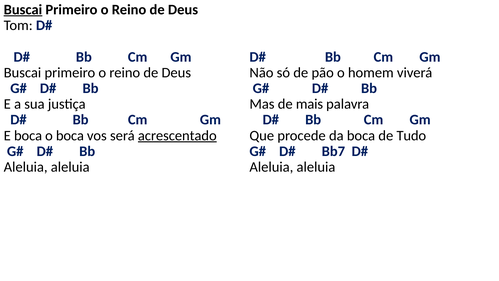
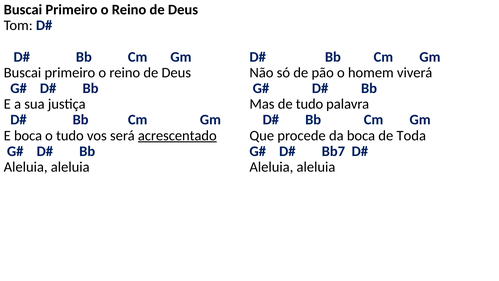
Buscai underline: present -> none (23, 10)
de mais: mais -> tudo (309, 104)
o boca: boca -> tudo (70, 135)
Tudo: Tudo -> Toda (411, 135)
